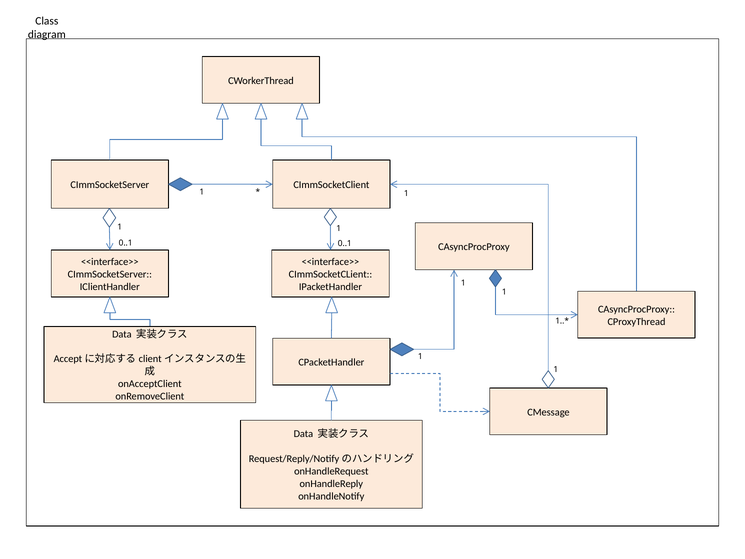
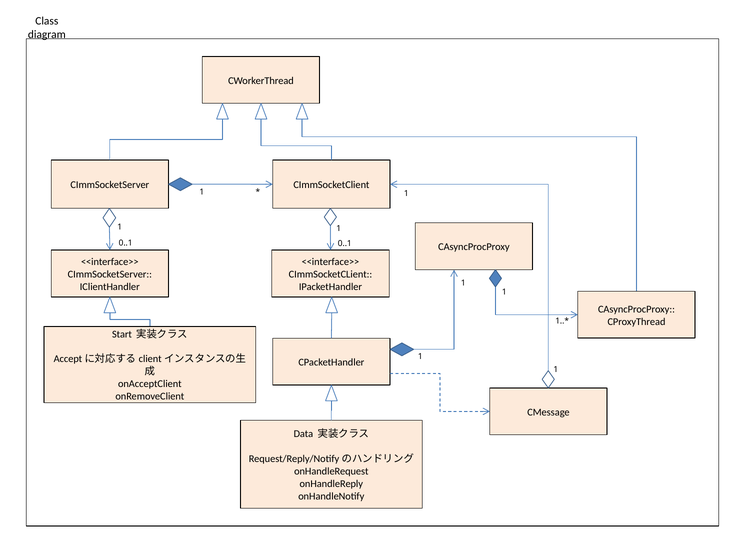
Data: Data -> Start (122, 334)
